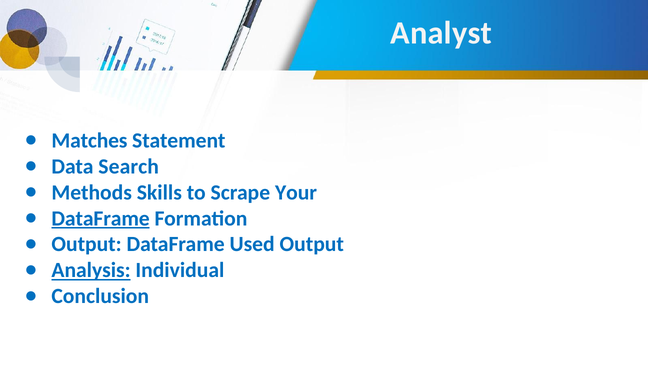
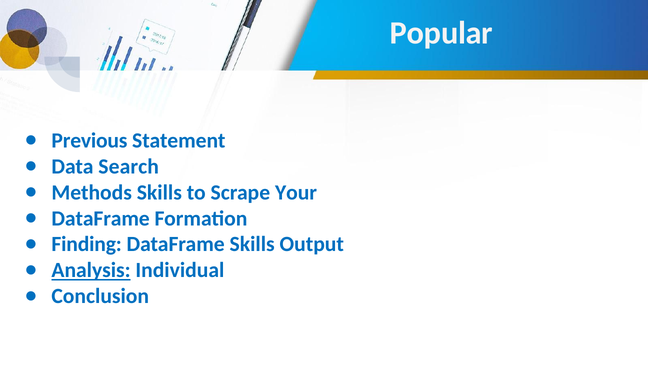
Analyst: Analyst -> Popular (441, 33)
Matches: Matches -> Previous (89, 140)
DataFrame underline: present -> none (101, 218)
Output: Output -> Finding (87, 244)
DataFrame Used: Used -> Skills (252, 244)
